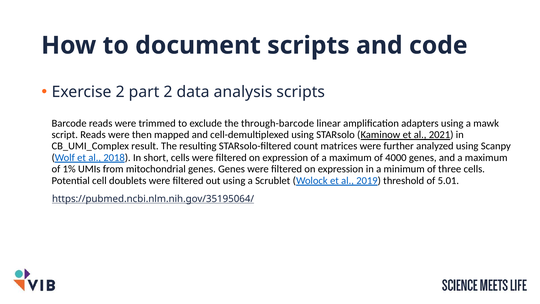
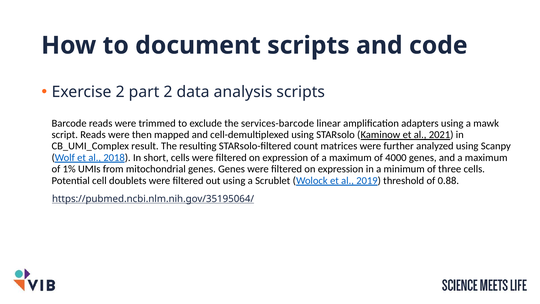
through-barcode: through-barcode -> services-barcode (278, 123)
5.01: 5.01 -> 0.88 (448, 180)
